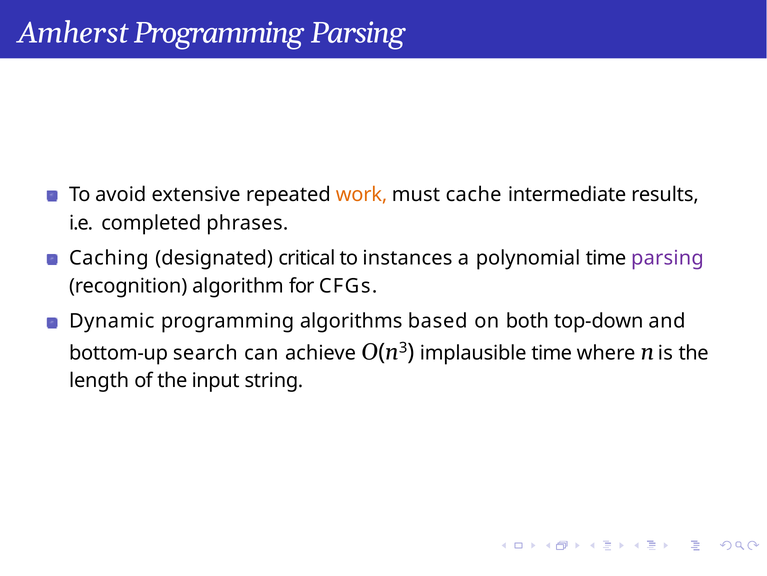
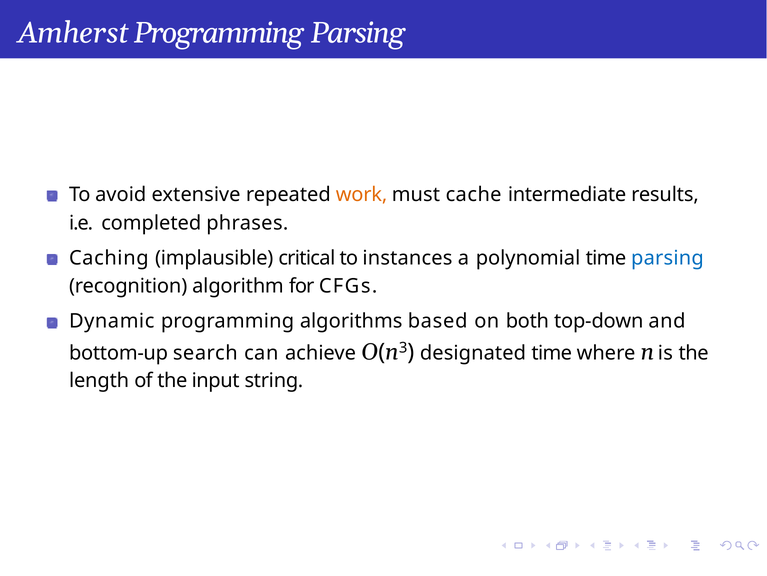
designated: designated -> implausible (214, 258)
parsing colour: purple -> blue (667, 258)
implausible: implausible -> designated (473, 353)
